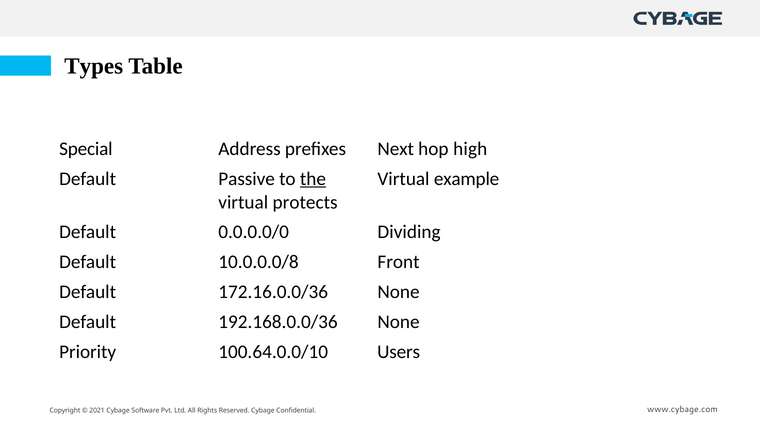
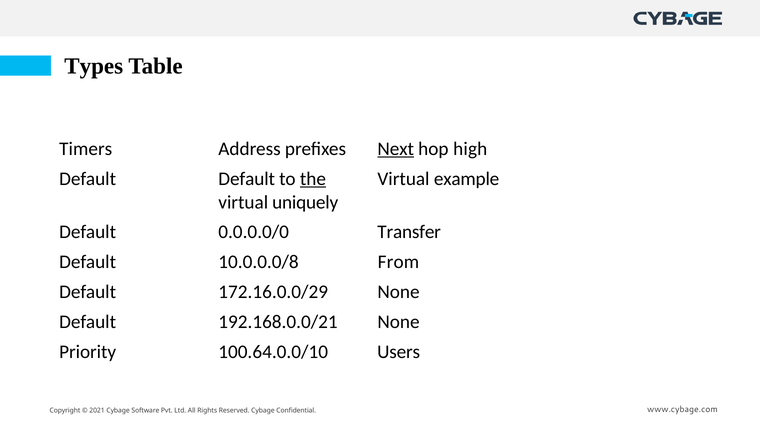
Special: Special -> Timers (86, 149)
Next underline: none -> present (396, 149)
Default Passive: Passive -> Default (247, 179)
protects: protects -> uniquely (305, 202)
Dividing: Dividing -> Transfer (409, 232)
Front: Front -> From (398, 262)
172.16.0.0/36: 172.16.0.0/36 -> 172.16.0.0/29 (273, 292)
192.168.0.0/36: 192.168.0.0/36 -> 192.168.0.0/21 (278, 322)
